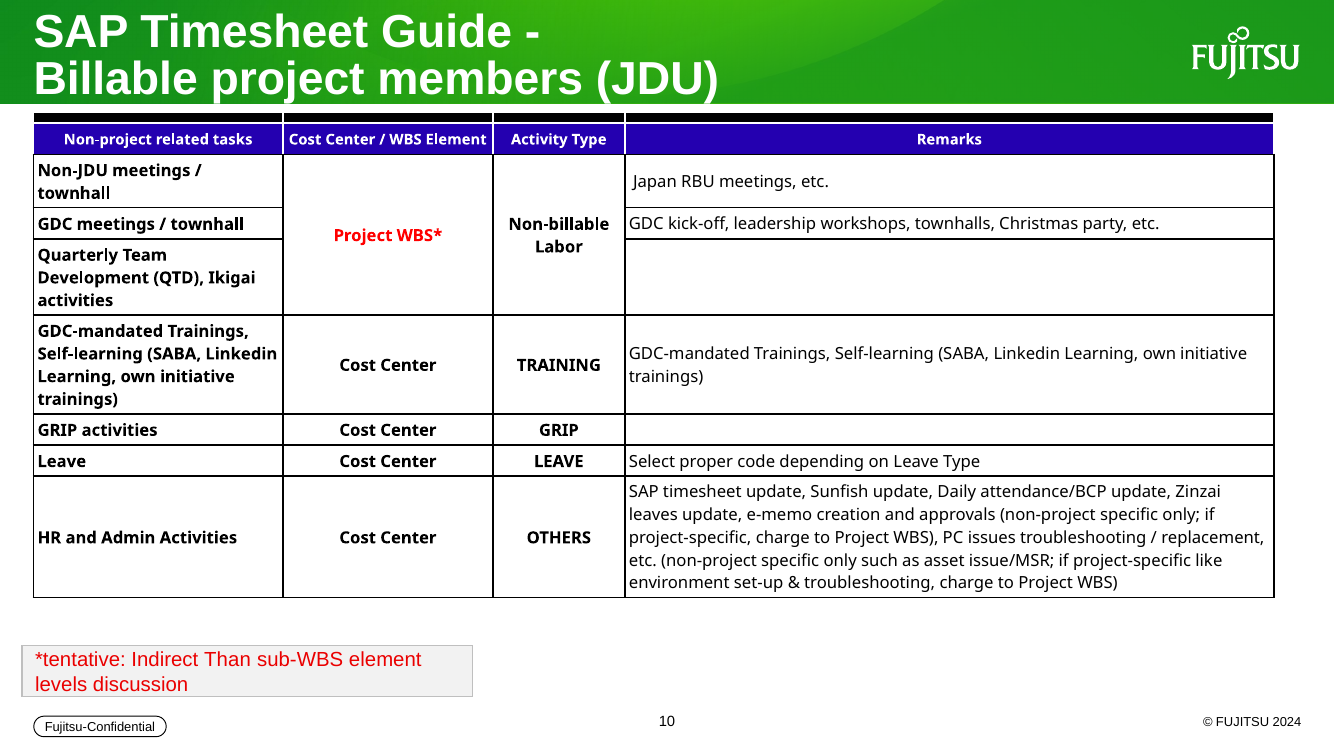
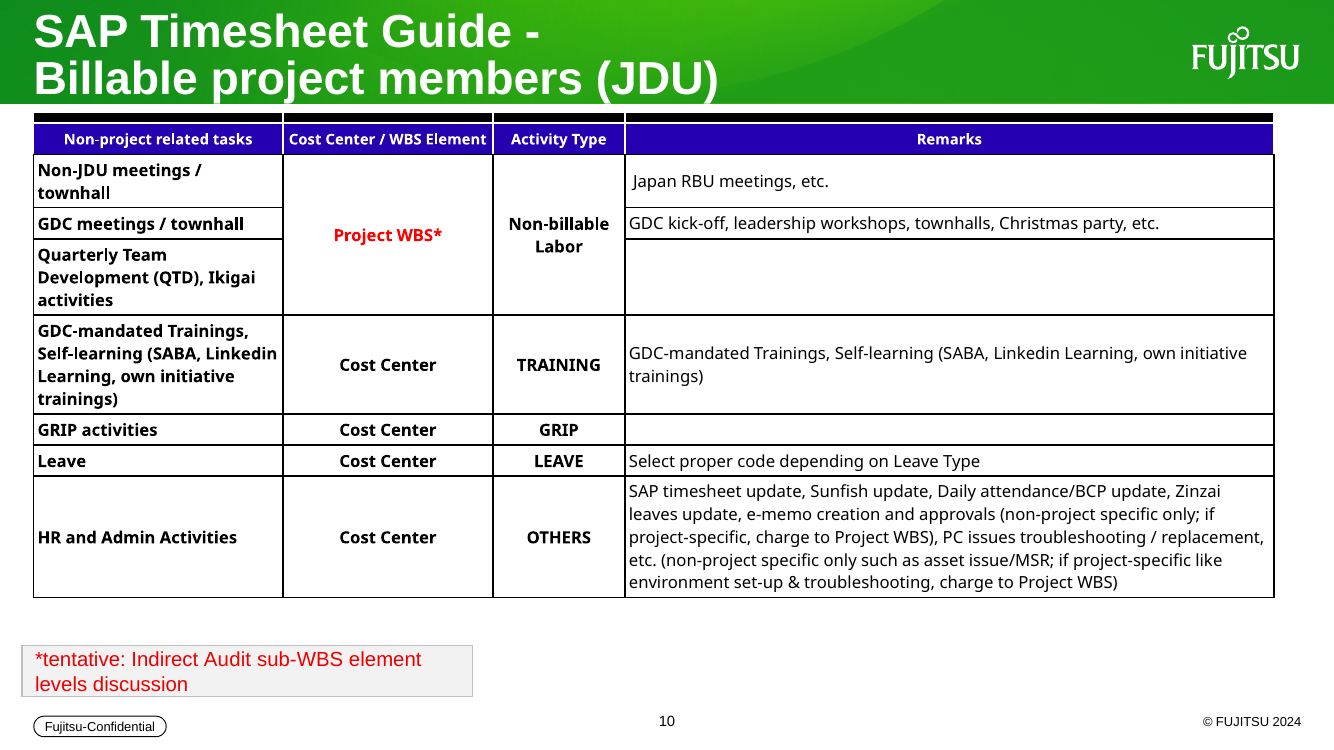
Than: Than -> Audit (228, 661)
